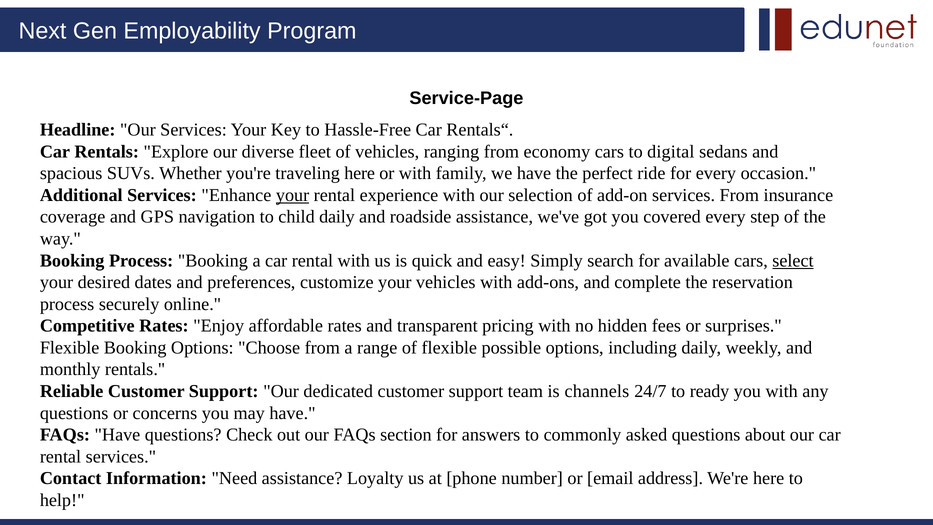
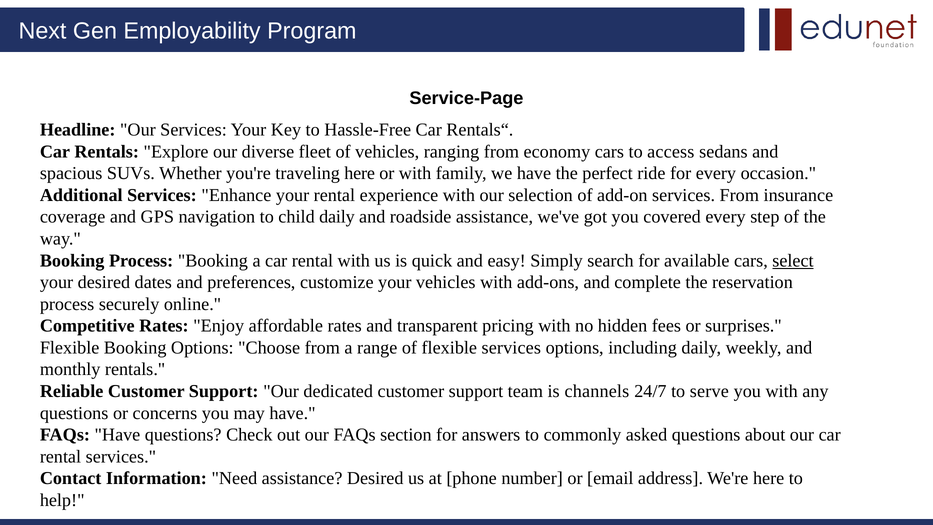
digital: digital -> access (671, 152)
your underline: present -> none (293, 195)
flexible possible: possible -> services (511, 348)
ready: ready -> serve (709, 391)
assistance Loyalty: Loyalty -> Desired (375, 478)
